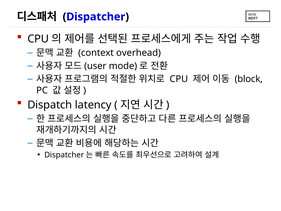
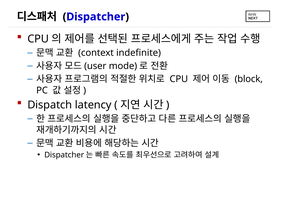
overhead: overhead -> indefinite (139, 53)
